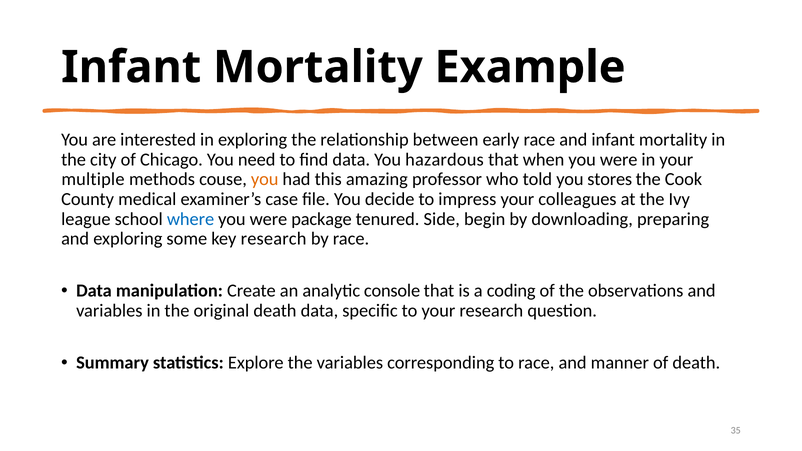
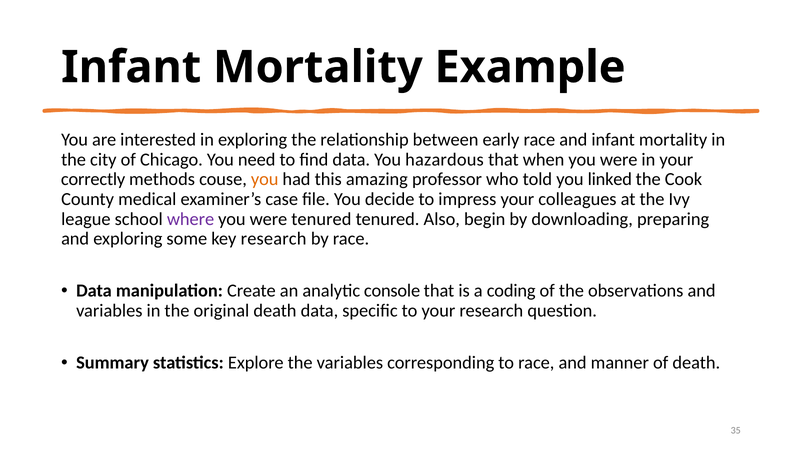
multiple: multiple -> correctly (93, 179)
stores: stores -> linked (610, 179)
where colour: blue -> purple (191, 219)
were package: package -> tenured (321, 219)
Side: Side -> Also (442, 219)
